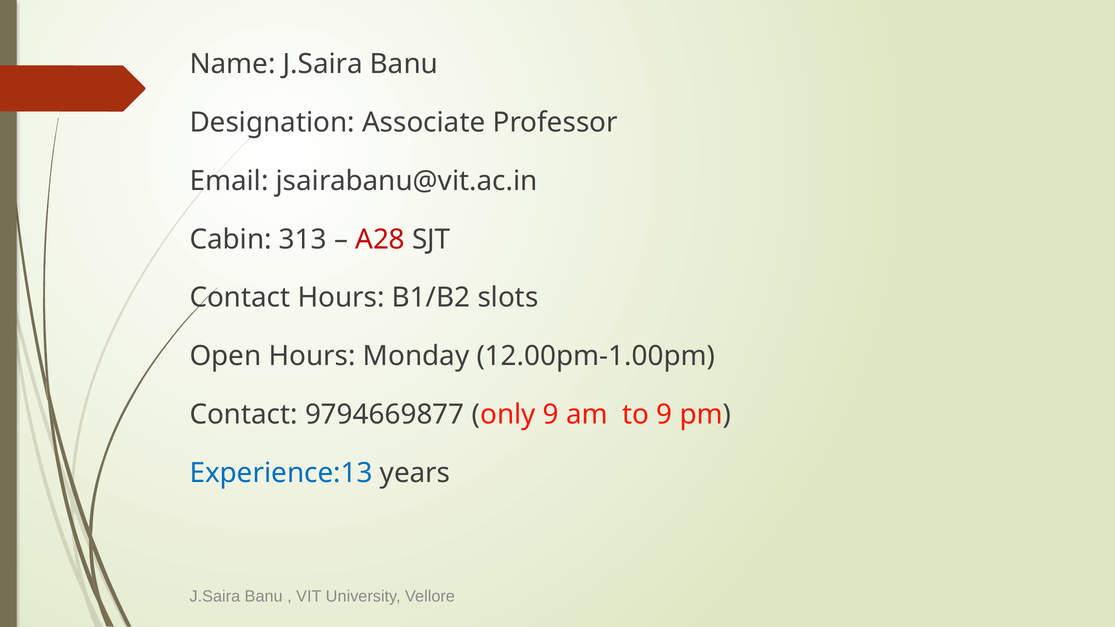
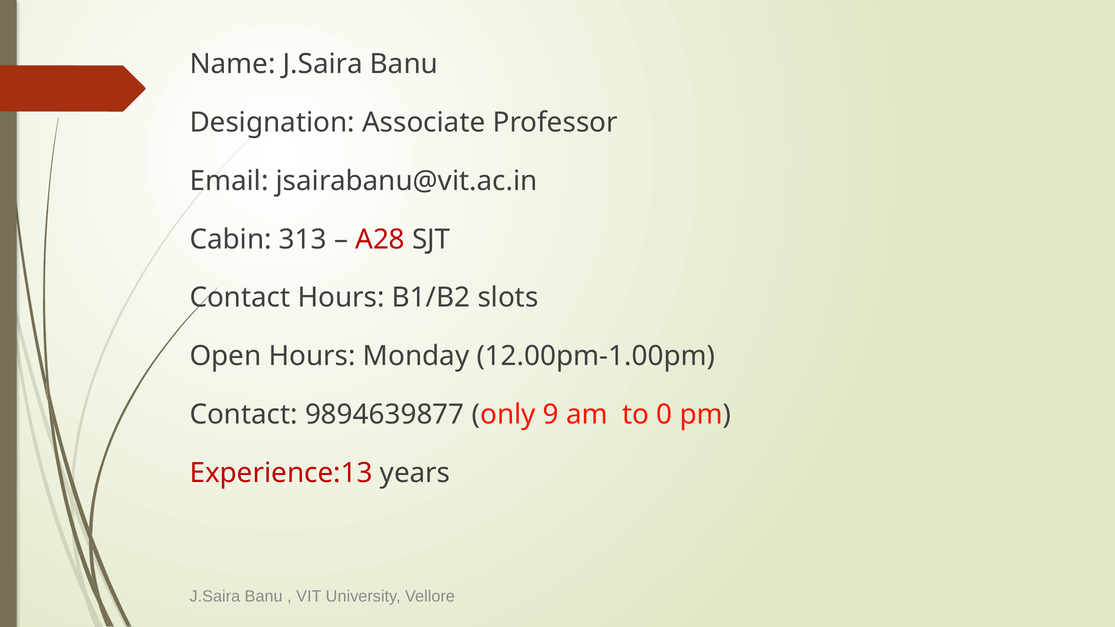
9794669877: 9794669877 -> 9894639877 (385, 415)
to 9: 9 -> 0 (664, 415)
Experience:13 colour: blue -> red (281, 473)
